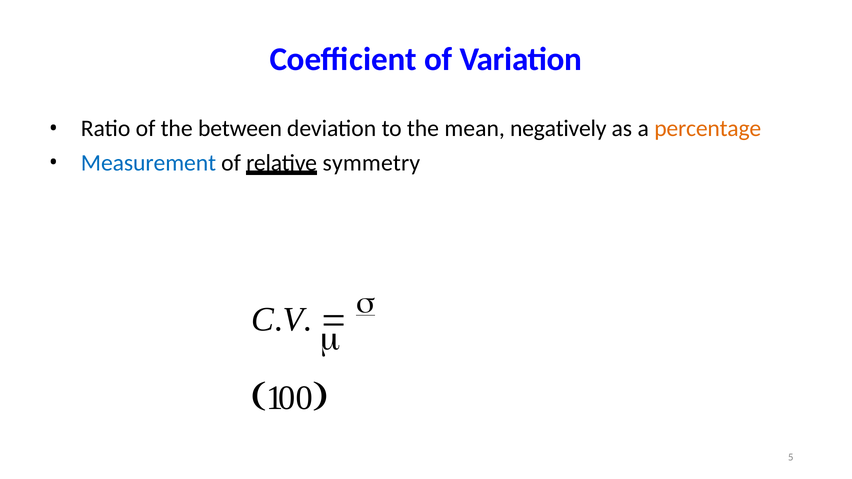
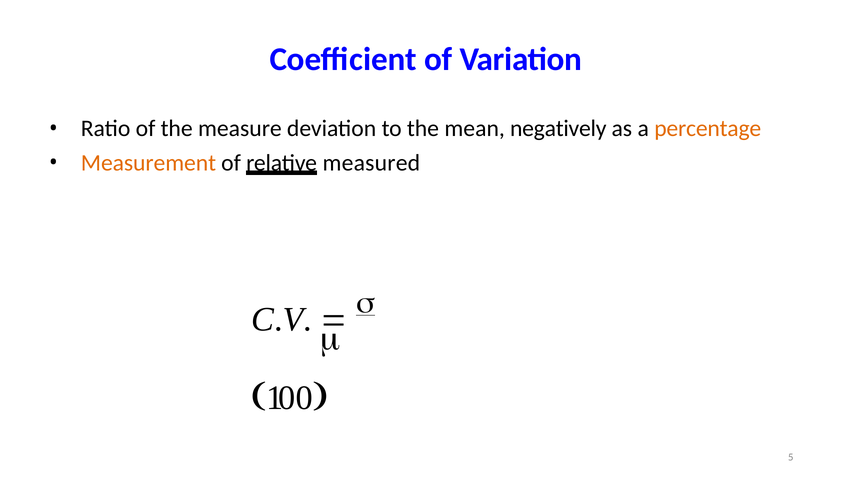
between: between -> measure (240, 129)
Measurement colour: blue -> orange (148, 163)
symmetry: symmetry -> measured (371, 163)
